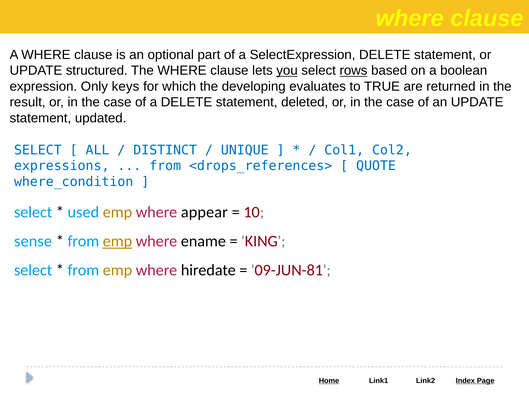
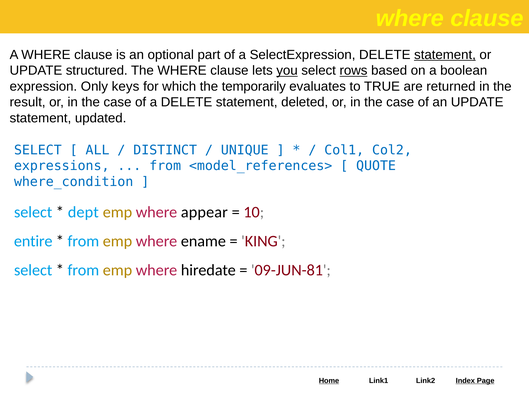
statement underline: none -> present (445, 55)
developing: developing -> temporarily (254, 87)
<drops_references>: <drops_references> -> <model_references> (261, 166)
used: used -> dept (83, 213)
sense: sense -> entire (33, 242)
emp underline: present -> none (117, 242)
